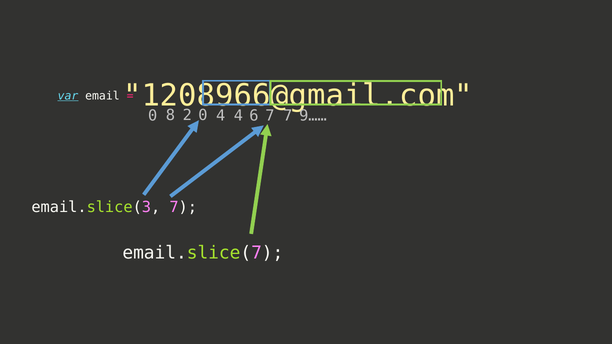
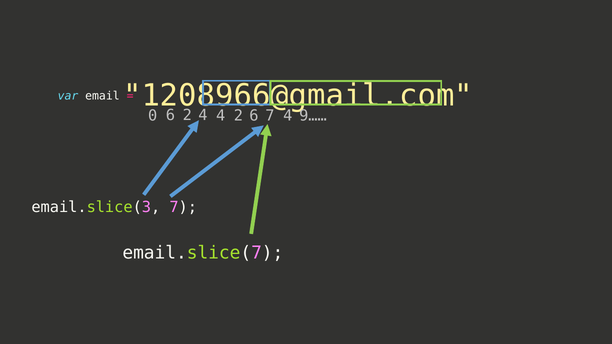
var underline: present -> none (68, 96)
0 8: 8 -> 6 (170, 115)
0: 0 -> 4 (203, 115)
4 4: 4 -> 2 (238, 116)
7 7: 7 -> 4 (288, 116)
